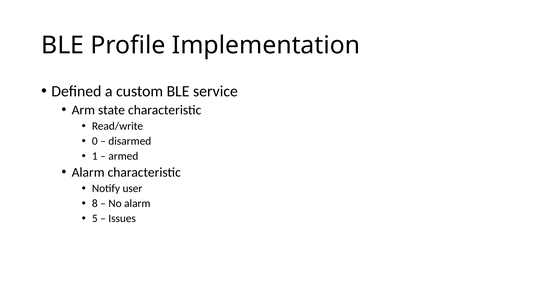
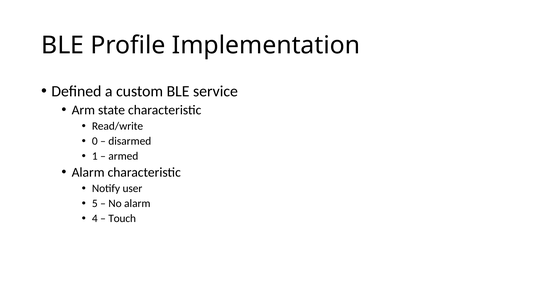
8: 8 -> 5 (95, 204)
5: 5 -> 4 (95, 219)
Issues: Issues -> Touch (122, 219)
